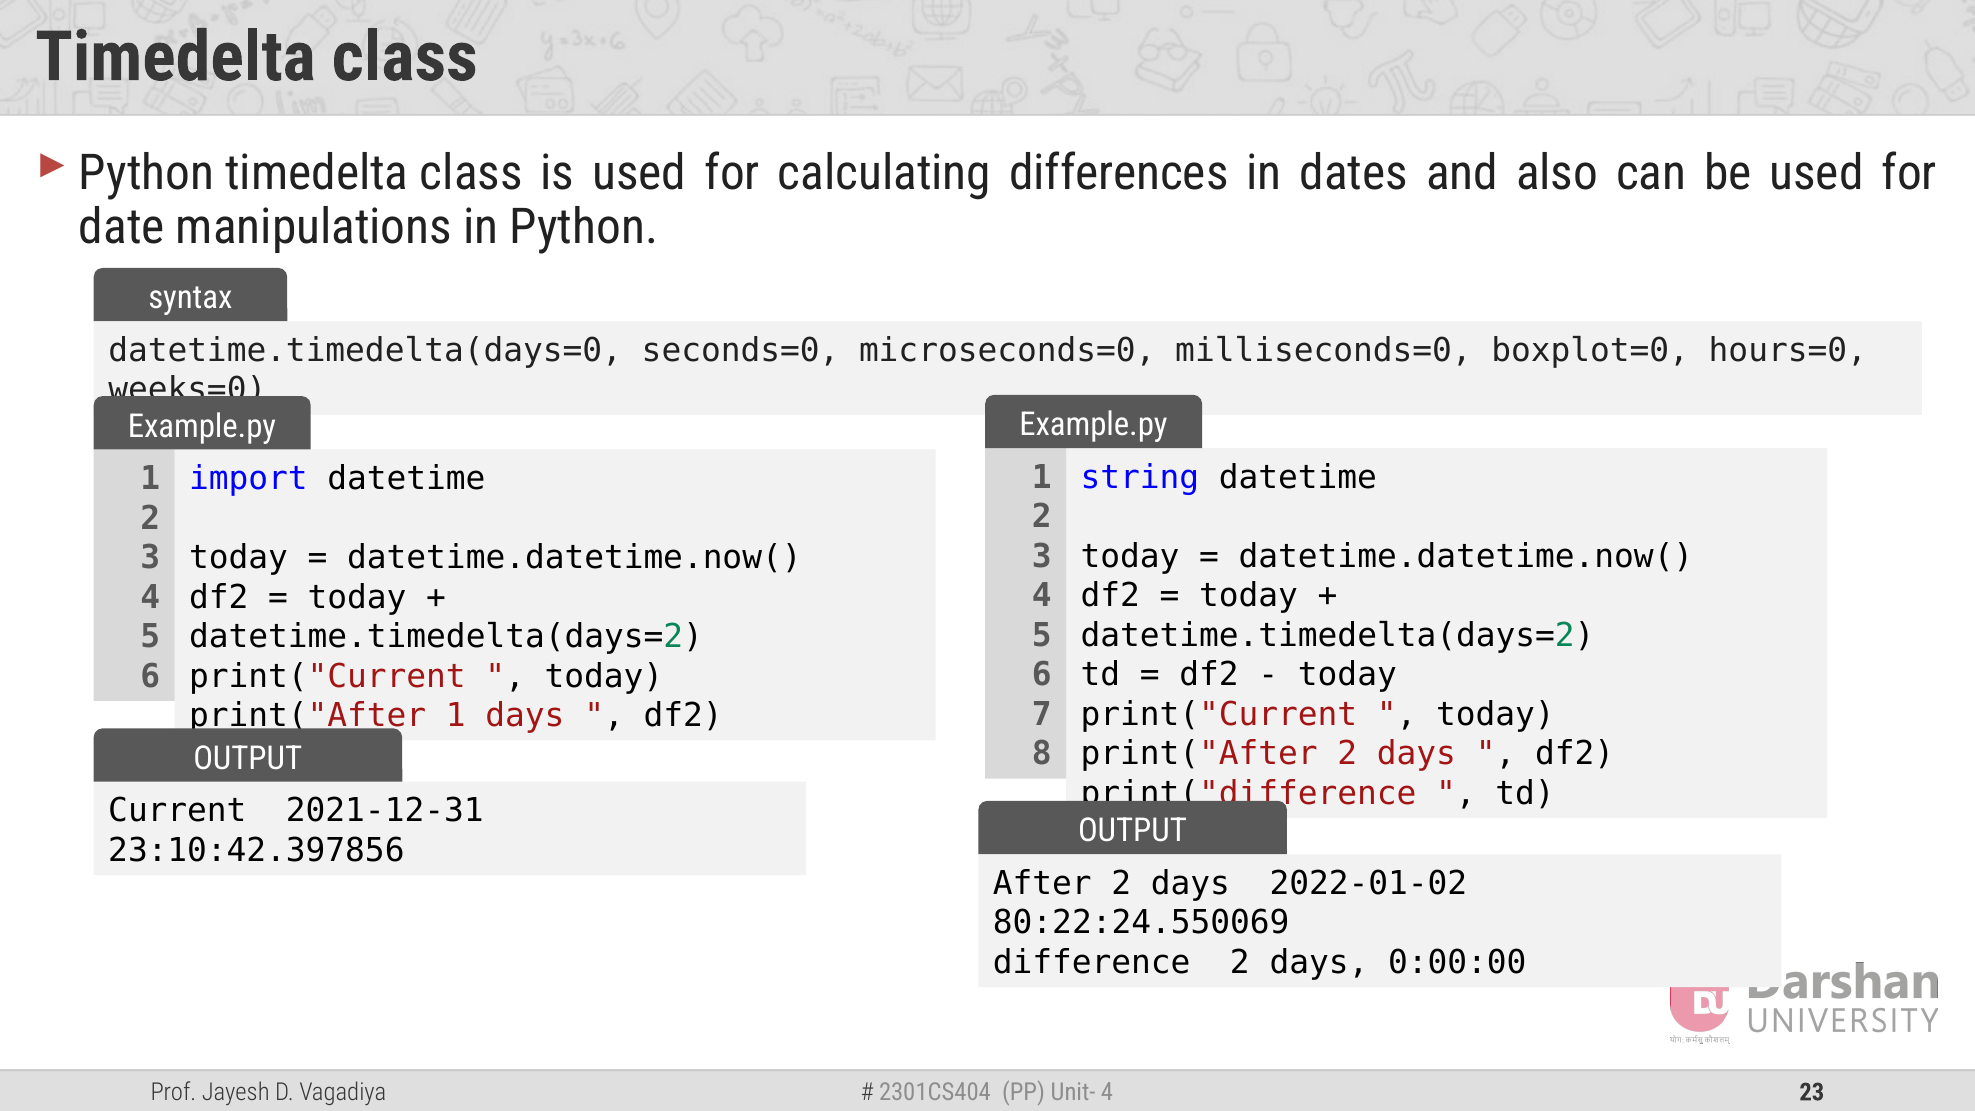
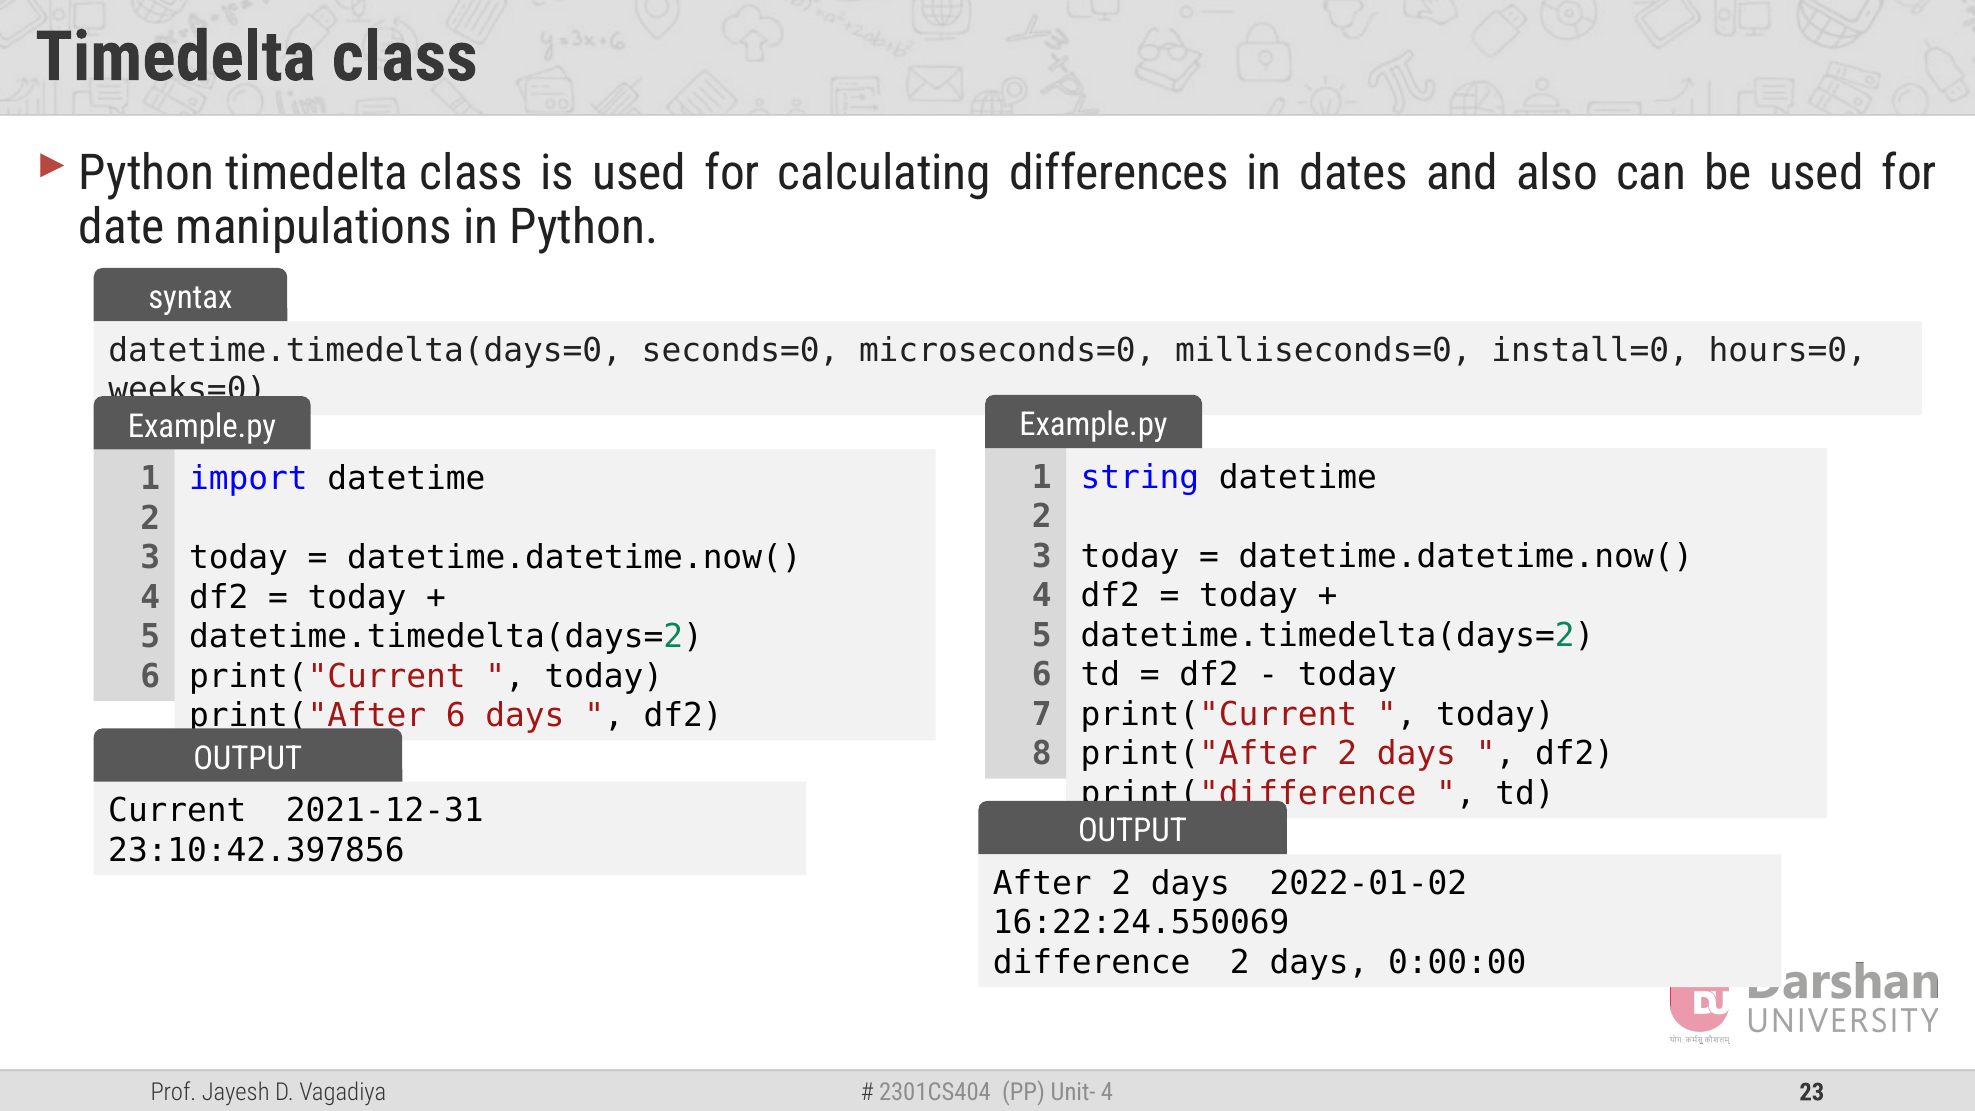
boxplot=0: boxplot=0 -> install=0 (1590, 351)
1: 1 -> 6 (456, 716)
80:22:24.550069: 80:22:24.550069 -> 16:22:24.550069 (1141, 923)
